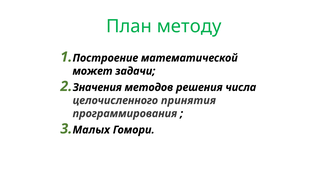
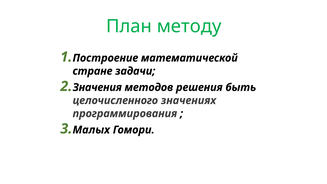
может: может -> стране (92, 71)
числа: числа -> быть (241, 87)
принятия: принятия -> значениях (188, 100)
